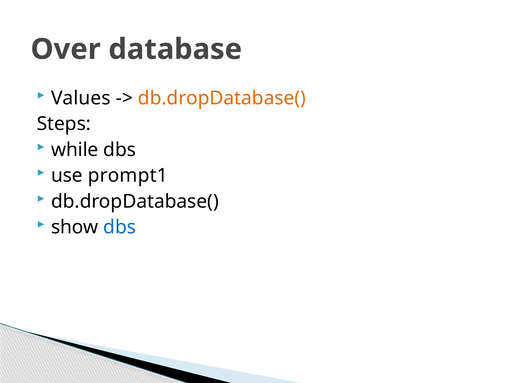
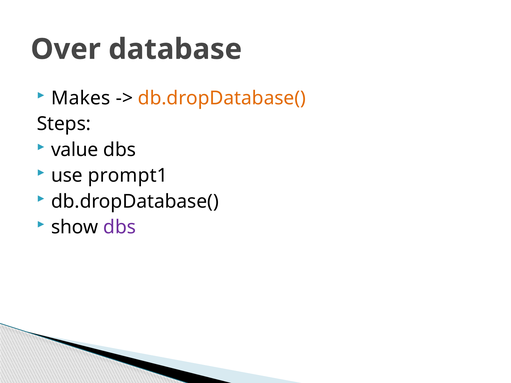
Values: Values -> Makes (81, 98)
while: while -> value (75, 150)
dbs colour: blue -> purple (120, 227)
